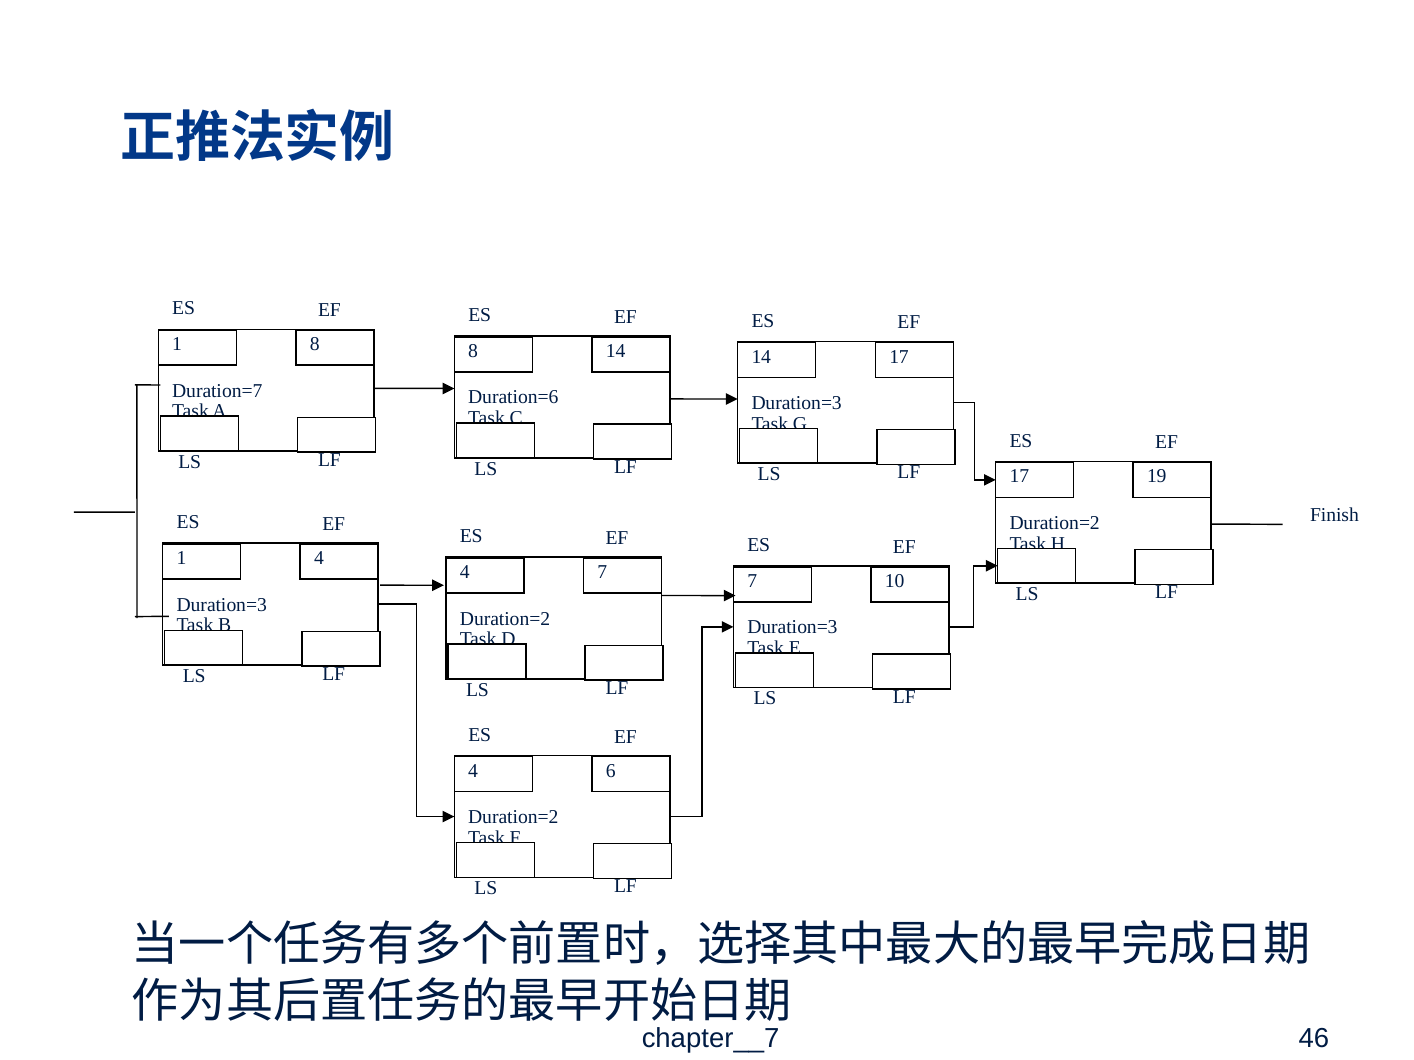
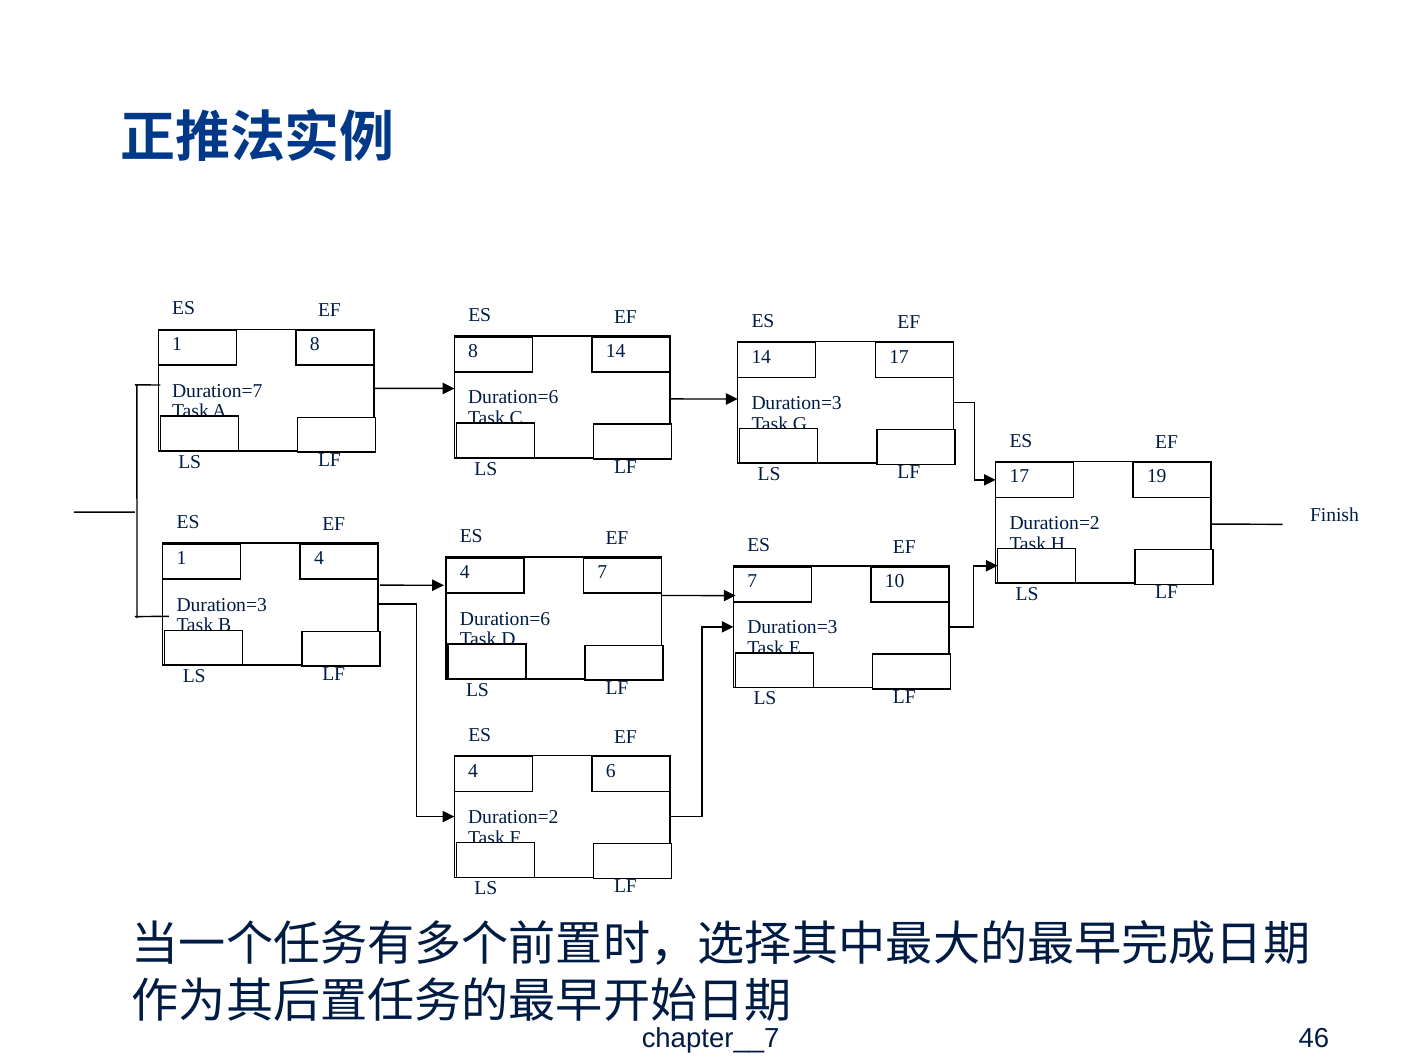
Duration=2: Duration=2 -> Duration=6 (505, 619)
